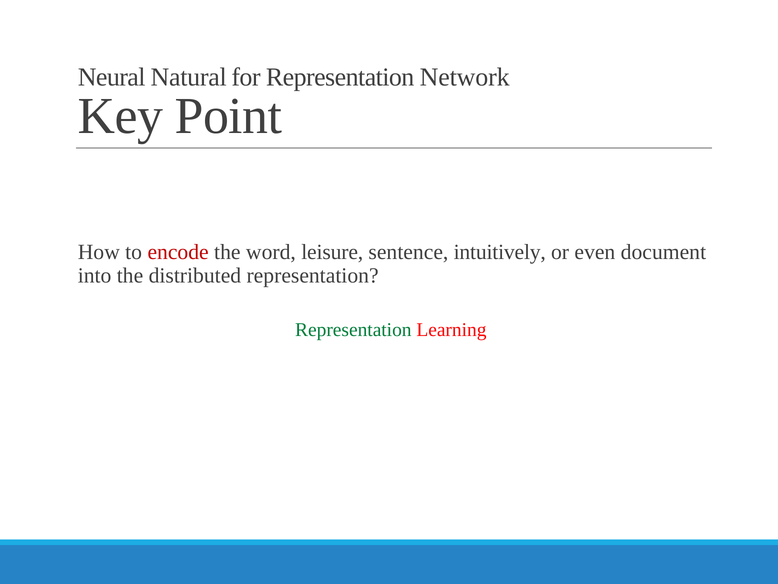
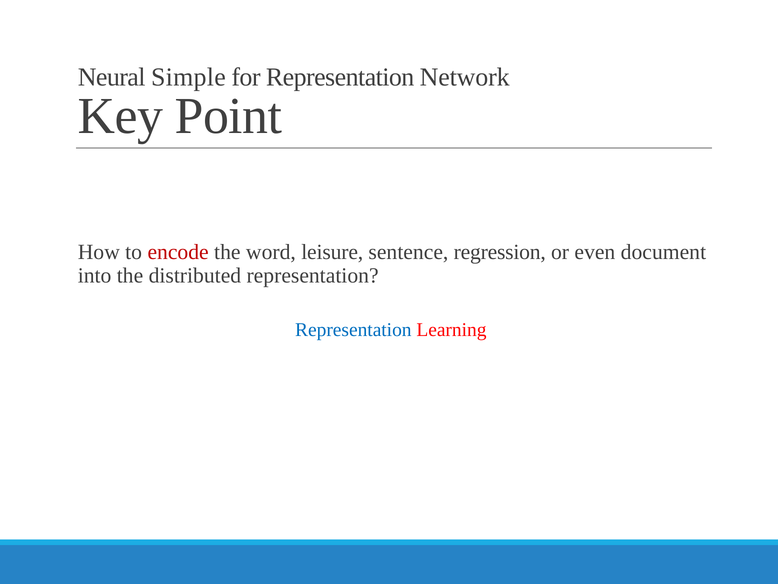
Natural: Natural -> Simple (188, 77)
intuitively: intuitively -> regression (500, 252)
Representation colour: green -> blue (353, 329)
